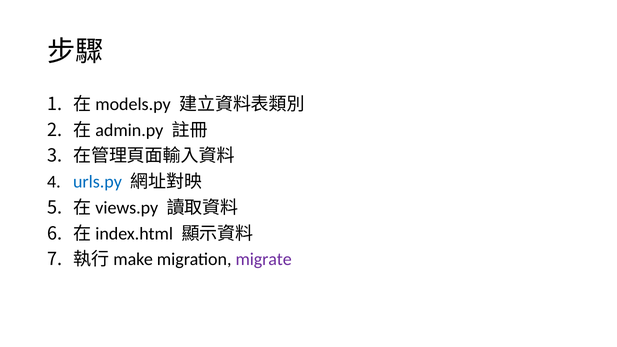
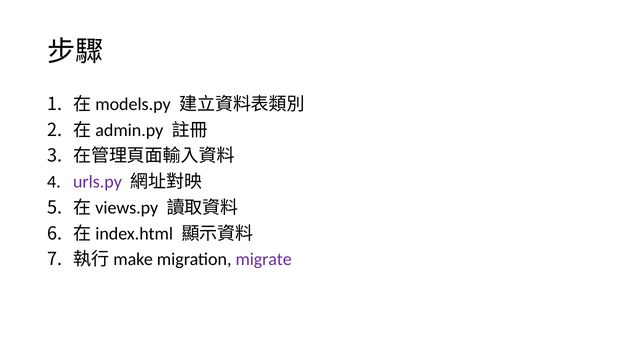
urls.py colour: blue -> purple (97, 182)
